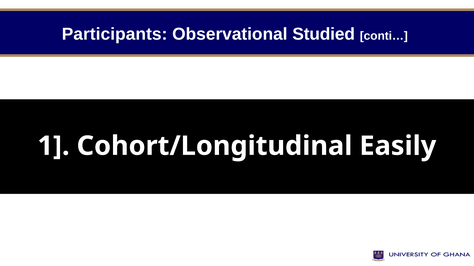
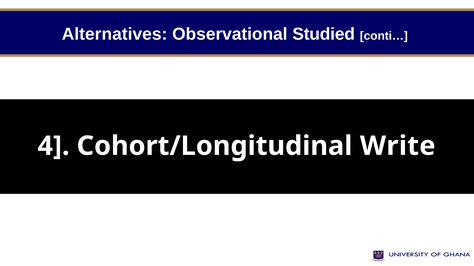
Participants: Participants -> Alternatives (115, 34)
1: 1 -> 4 (54, 146)
Easily: Easily -> Write (398, 146)
